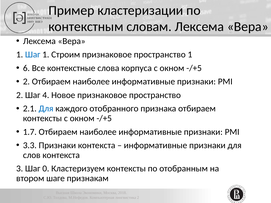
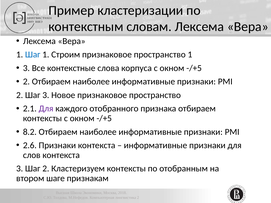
6: 6 -> 3 (26, 68)
Шаг 4: 4 -> 3 (46, 95)
Для colour: blue -> purple (46, 109)
1.7: 1.7 -> 8.2 (30, 132)
3.3: 3.3 -> 2.6 (30, 146)
Шаг 0: 0 -> 2 (46, 169)
